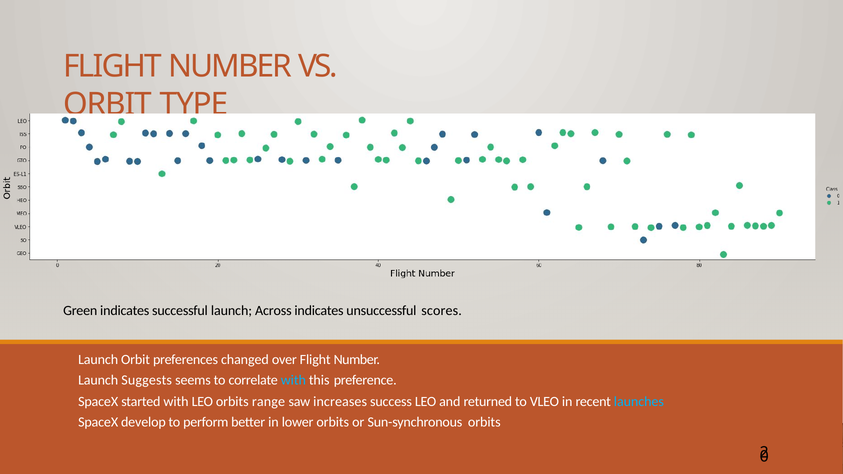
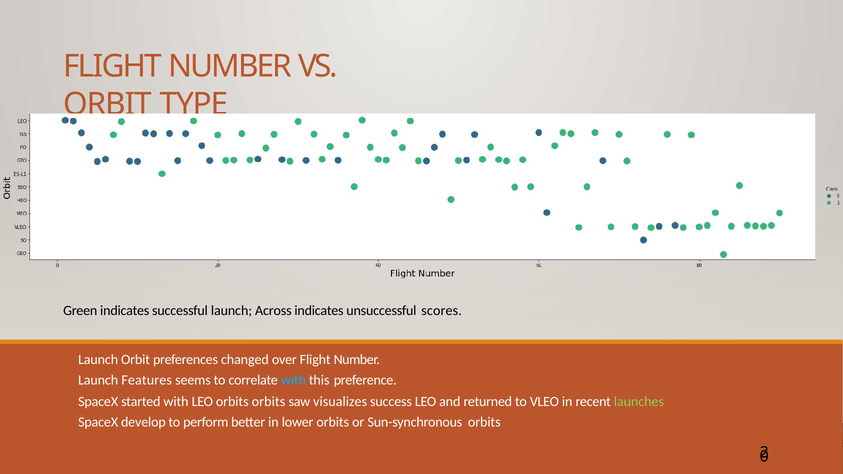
Suggests: Suggests -> Features (147, 380)
orbits range: range -> orbits (268, 402)
increases: increases -> visualizes (340, 402)
launches colour: light blue -> light green (639, 402)
